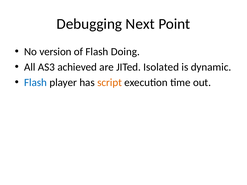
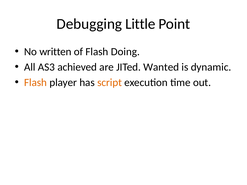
Next: Next -> Little (140, 24)
version: version -> written (55, 52)
Isolated: Isolated -> Wanted (161, 67)
Flash colour: blue -> orange (36, 83)
